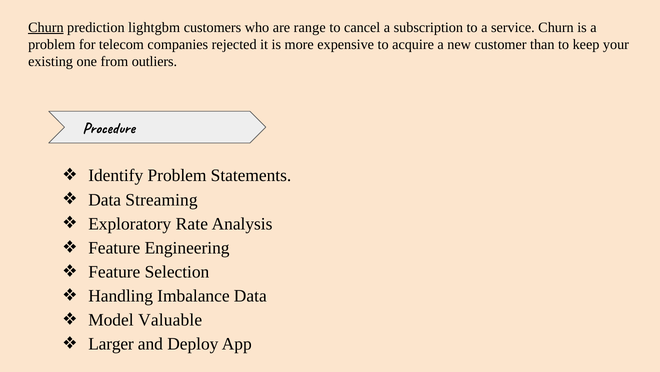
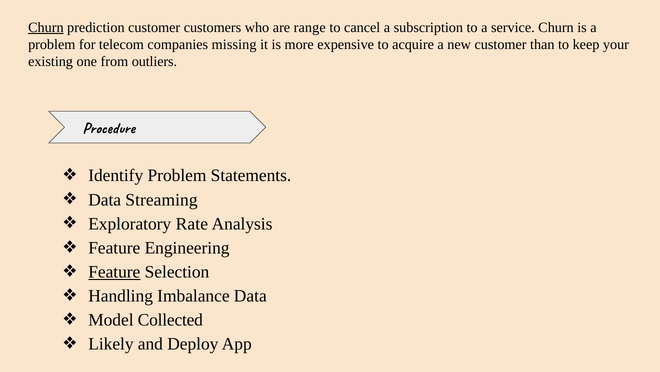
prediction lightgbm: lightgbm -> customer (154, 27)
rejected: rejected -> missing (234, 44)
Feature underline: none -> present (114, 271)
Valuable: Valuable -> Collected (170, 319)
Larger: Larger -> Likely (111, 343)
